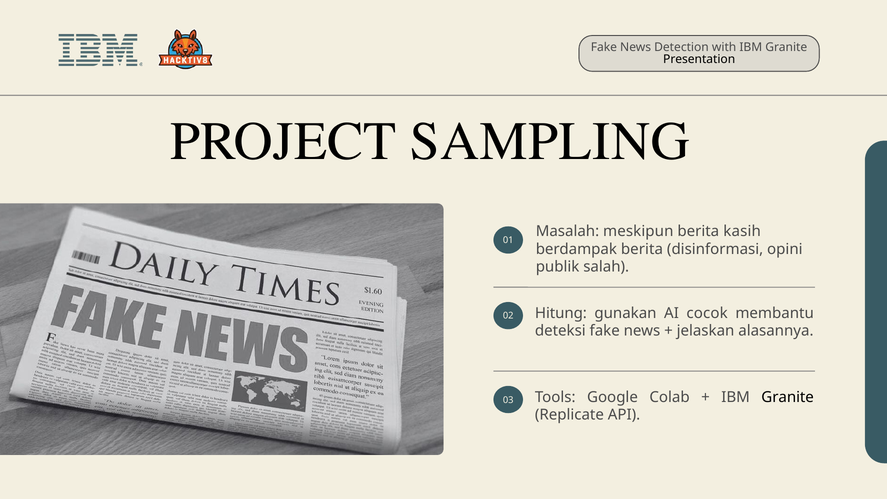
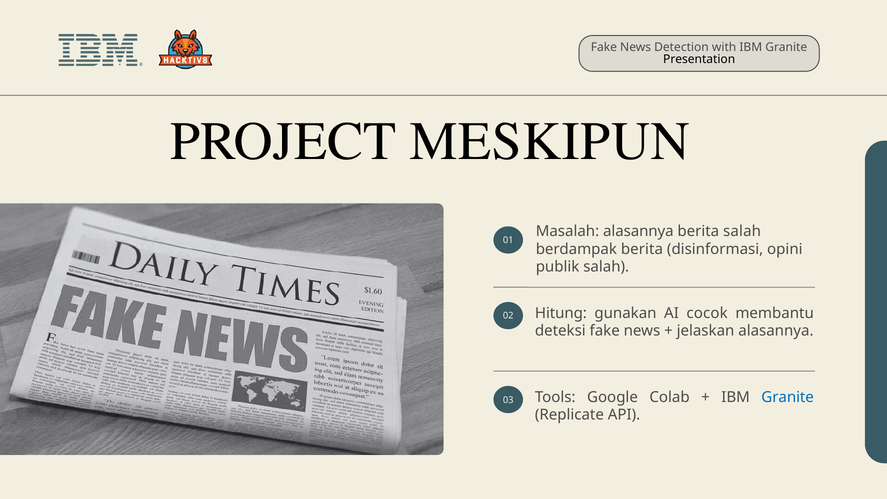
SAMPLING: SAMPLING -> MESKIPUN (550, 142)
Masalah meskipun: meskipun -> alasannya (638, 231)
berita kasih: kasih -> salah (742, 231)
Granite colour: black -> blue (788, 397)
